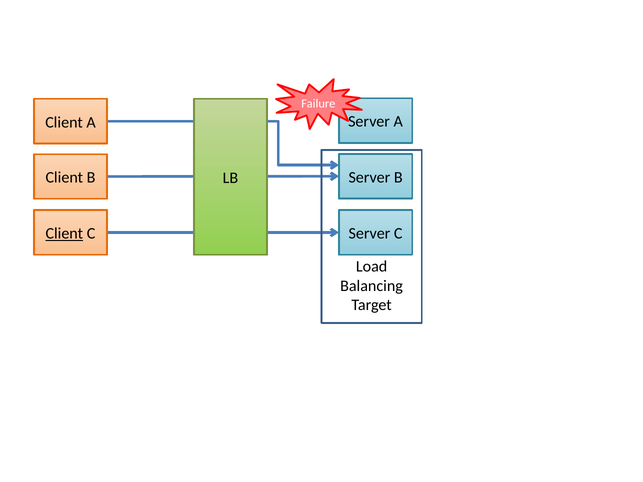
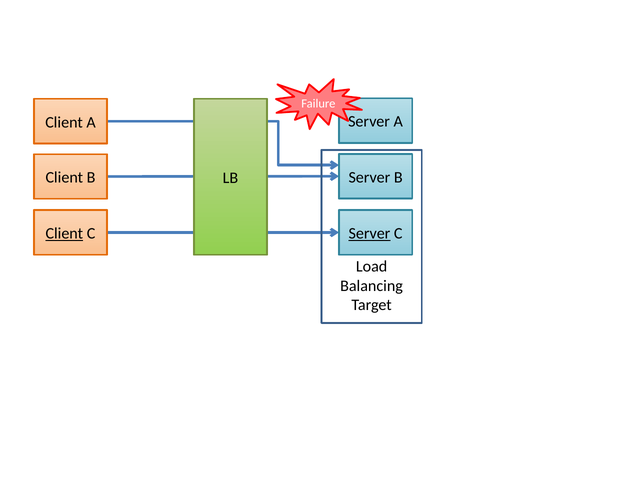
Server underline: none -> present (369, 234)
